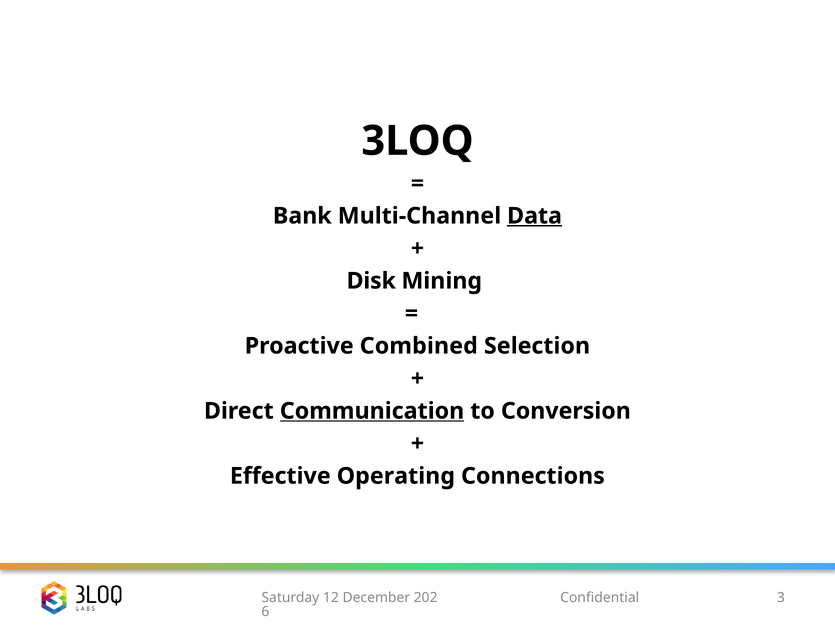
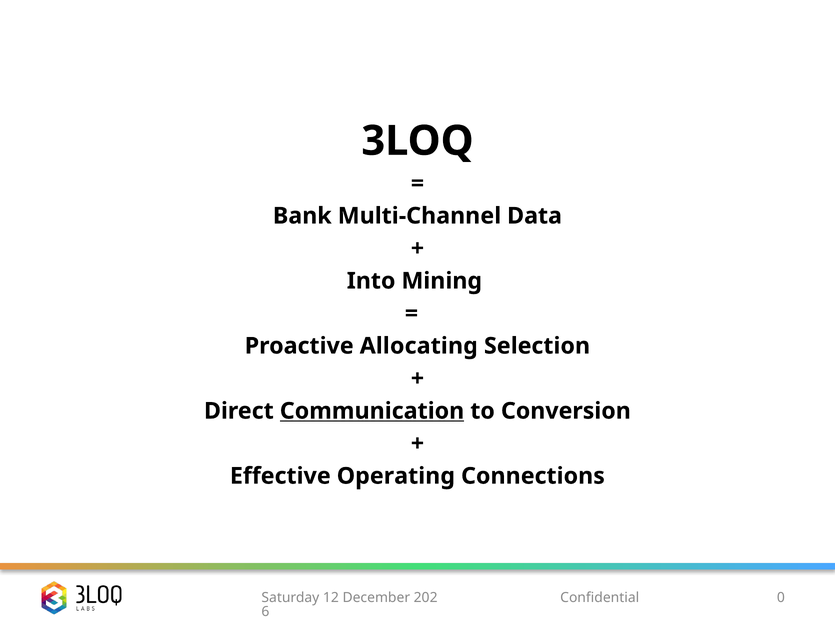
Data underline: present -> none (535, 216)
Disk: Disk -> Into (371, 281)
Combined: Combined -> Allocating (419, 346)
3: 3 -> 0 (781, 597)
